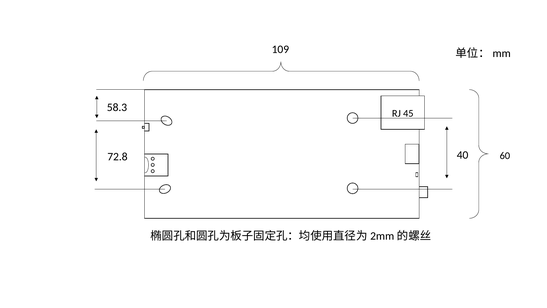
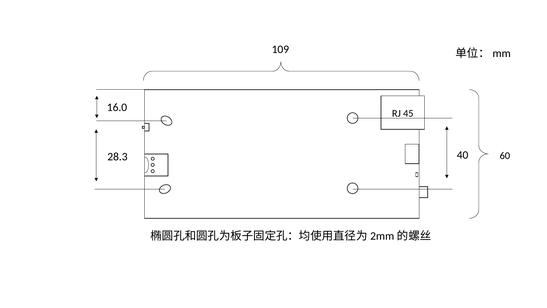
58.3: 58.3 -> 16.0 (117, 107)
72.8: 72.8 -> 28.3 (117, 156)
